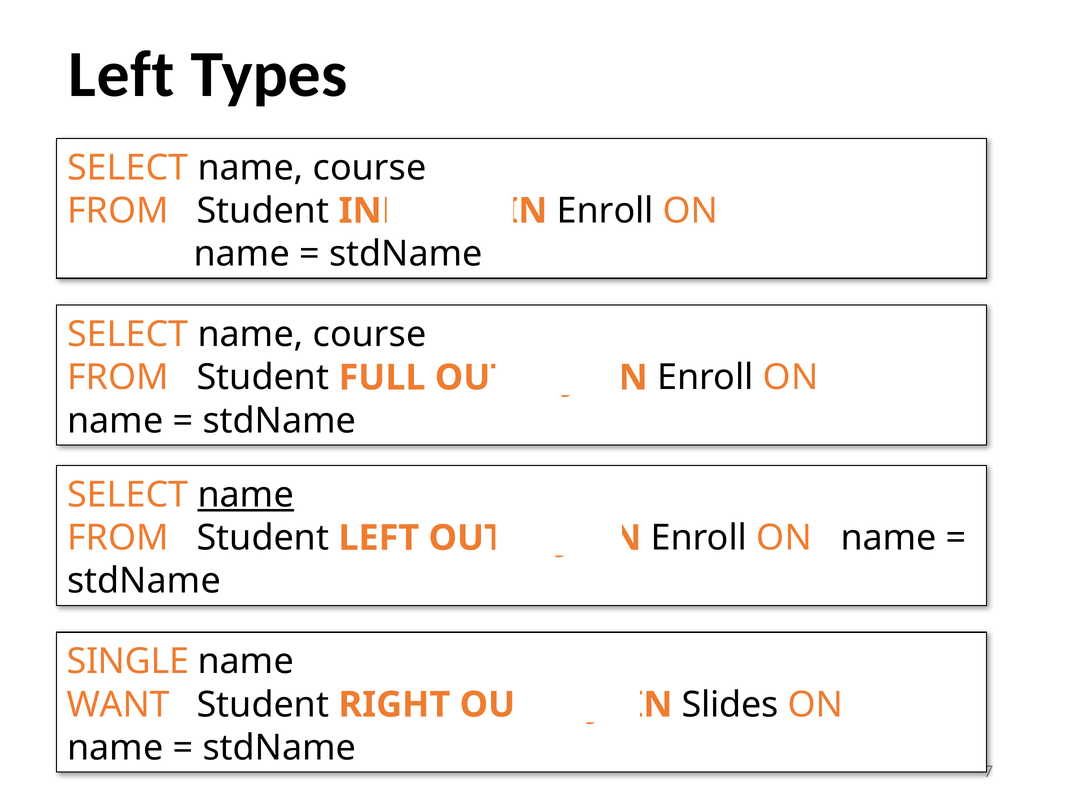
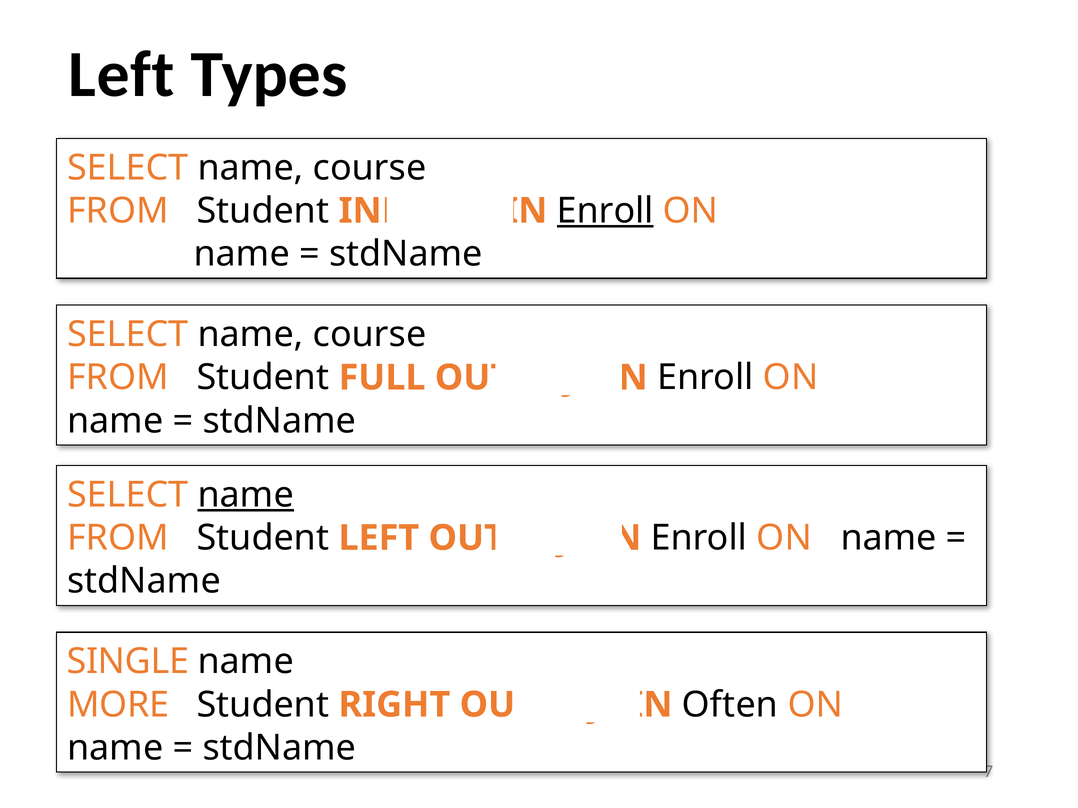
Enroll underline: none -> present (605, 211)
WANT: WANT -> MORE (118, 705)
Slides: Slides -> Often (730, 705)
